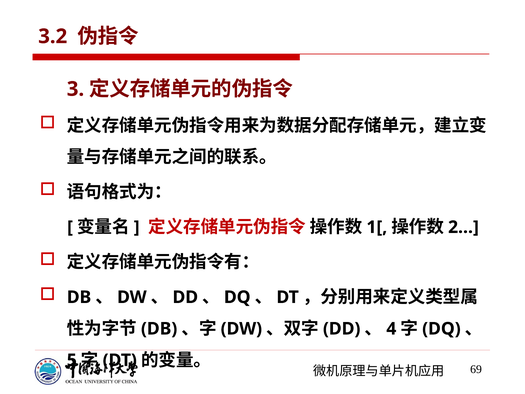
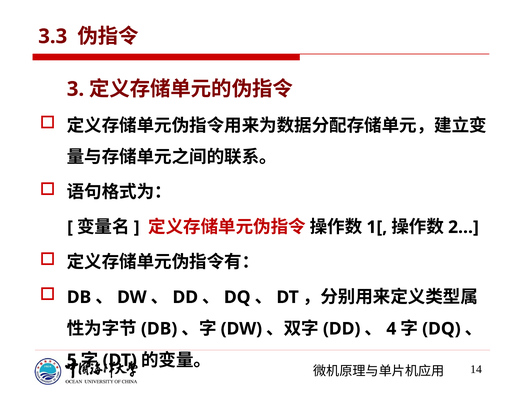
3.2: 3.2 -> 3.3 (53, 36)
69: 69 -> 14 (476, 369)
